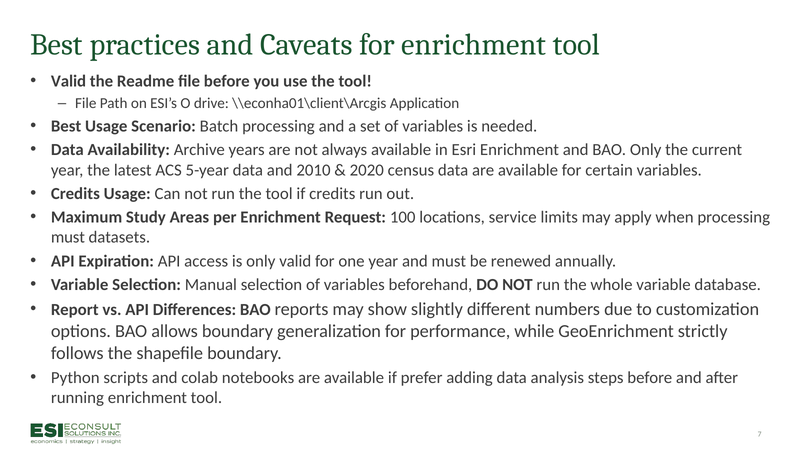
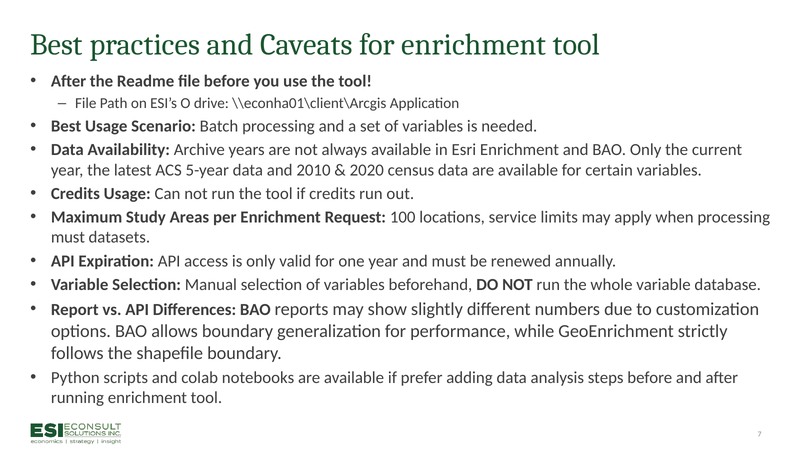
Valid: Valid -> After (69, 81)
